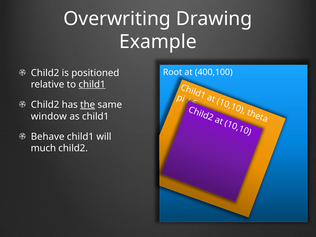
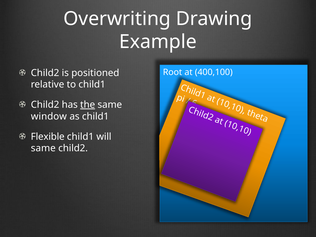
child1 underline: present -> none (92, 84)
Behave: Behave -> Flexible (48, 137)
much: much -> same (43, 148)
